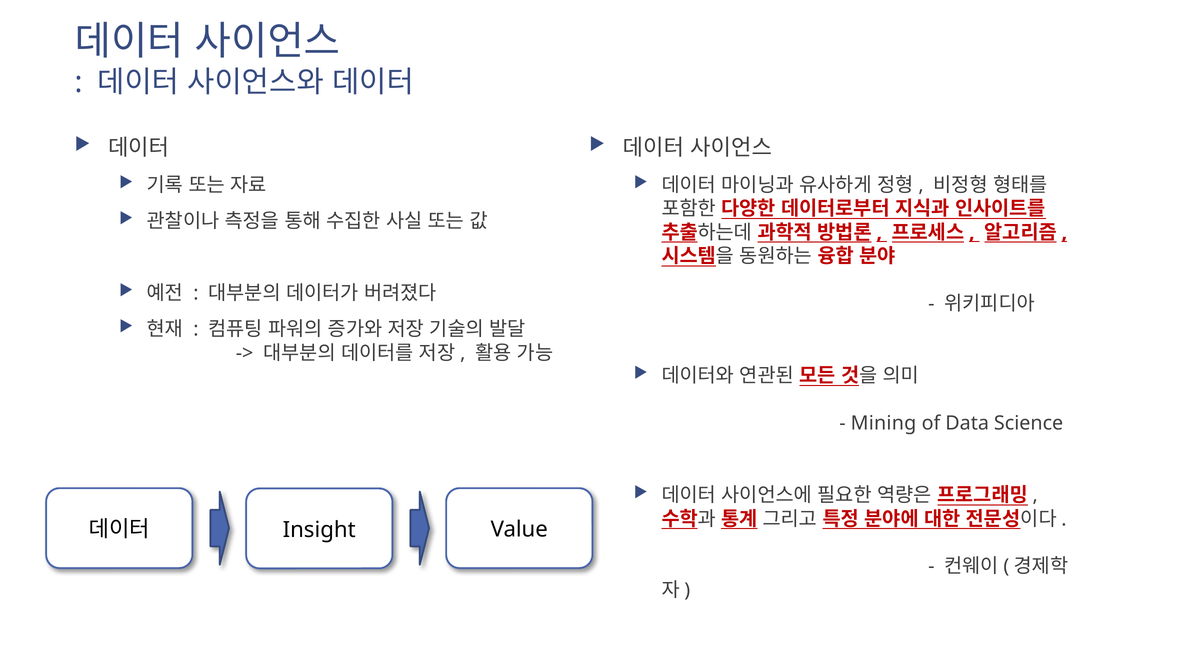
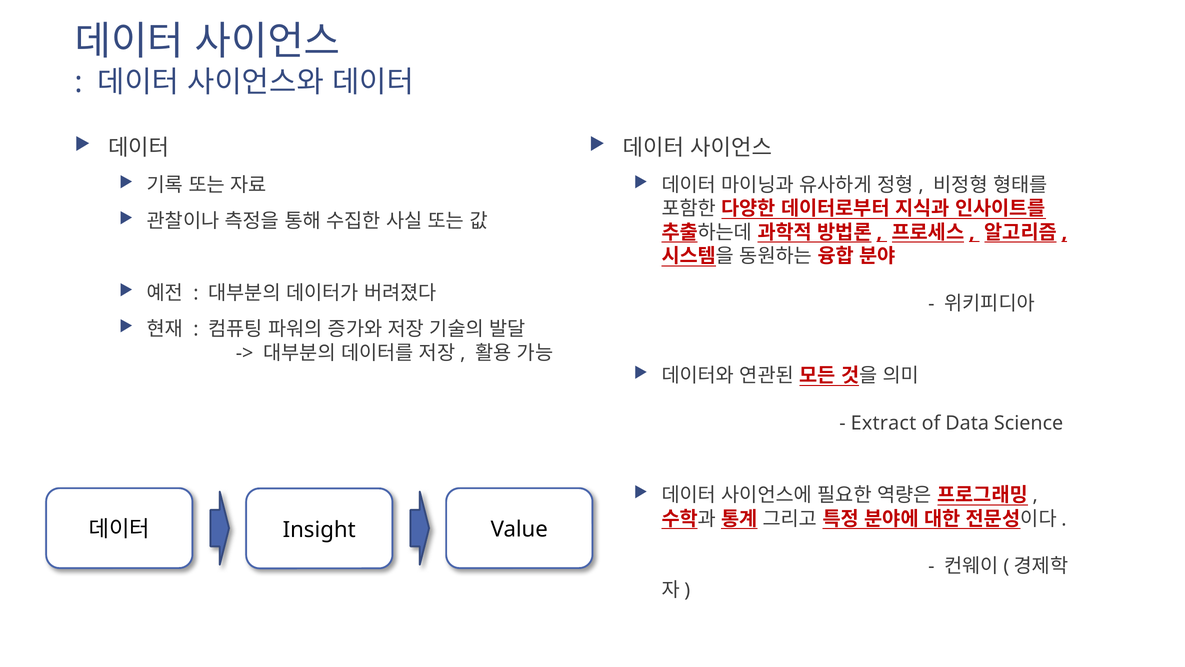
Mining: Mining -> Extract (884, 423)
